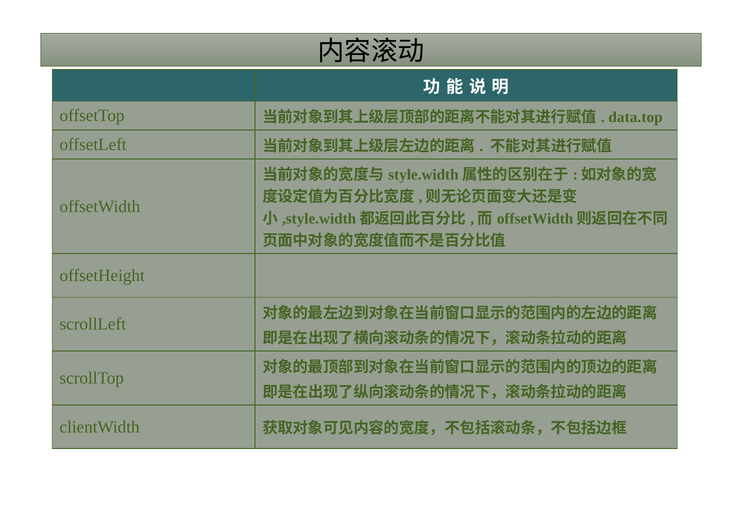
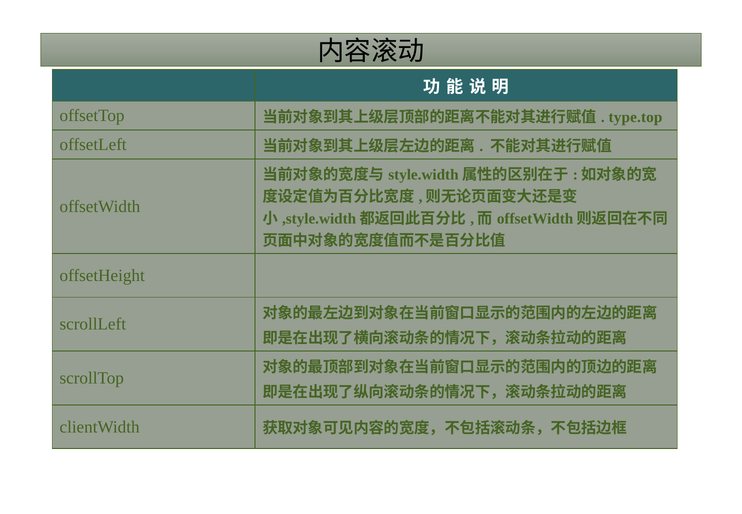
data.top: data.top -> type.top (636, 117)
